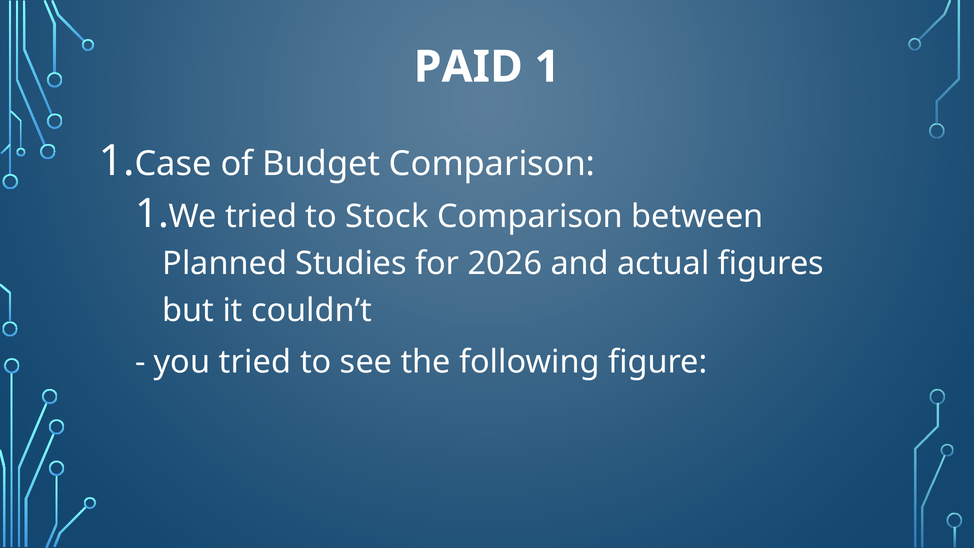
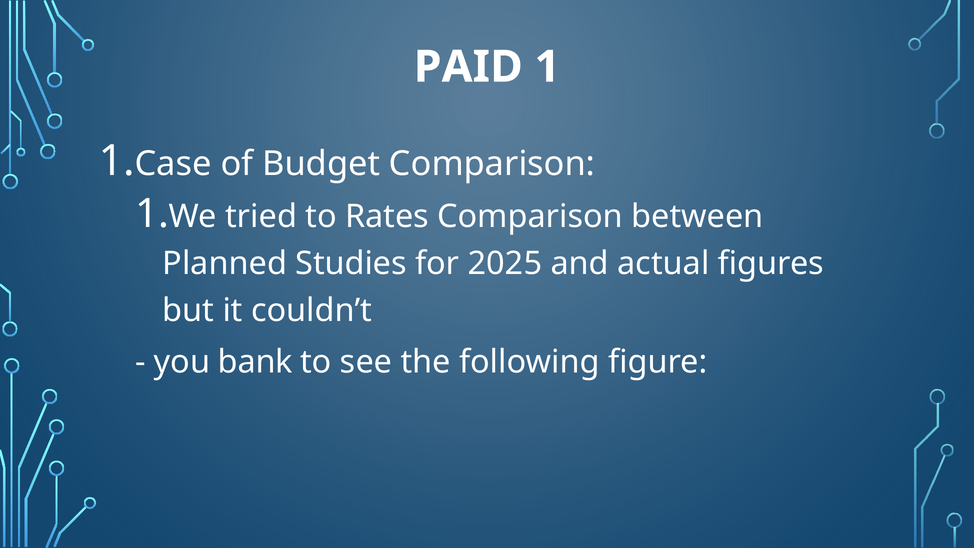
Stock: Stock -> Rates (387, 217)
2026: 2026 -> 2025 (505, 263)
you tried: tried -> bank (255, 362)
